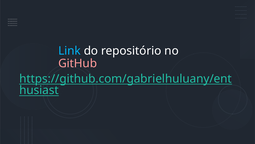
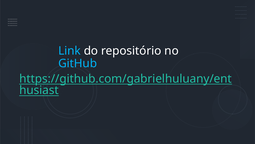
GitHub colour: pink -> light blue (78, 63)
